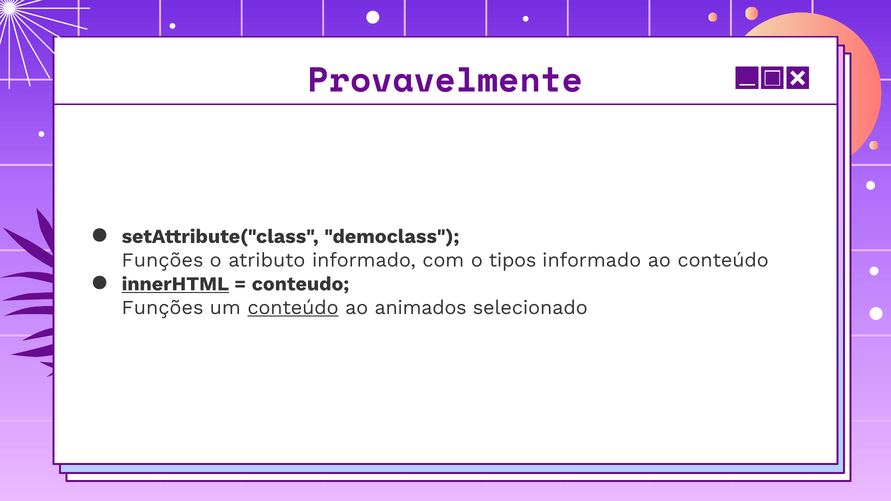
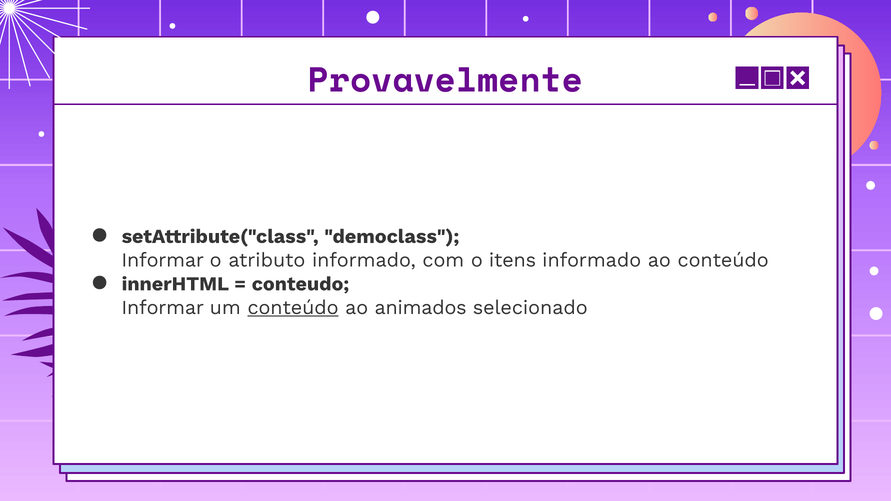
Funções: Funções -> Informar (163, 260)
tipos: tipos -> itens (513, 260)
innerHTML underline: present -> none (175, 284)
Funções: Funções -> Informar (163, 308)
